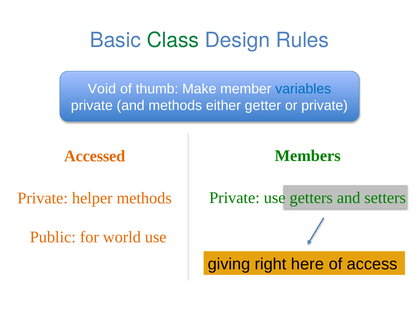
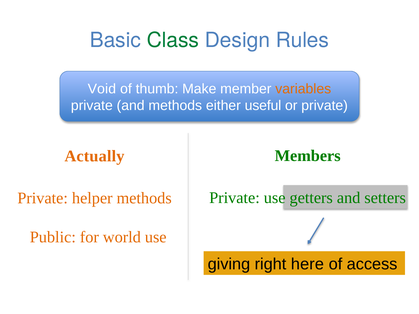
variables colour: blue -> orange (303, 89)
getter: getter -> useful (263, 106)
Accessed: Accessed -> Actually (94, 156)
